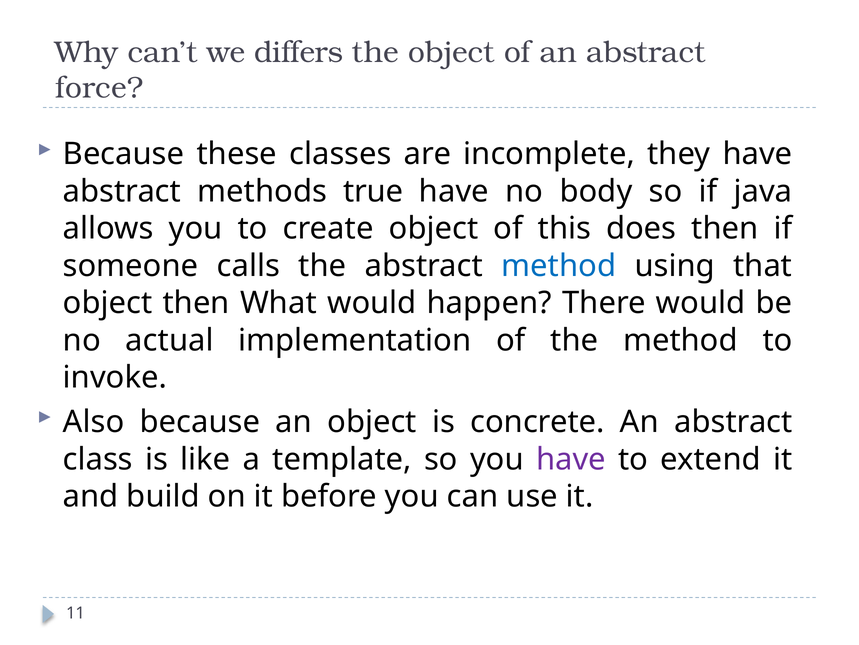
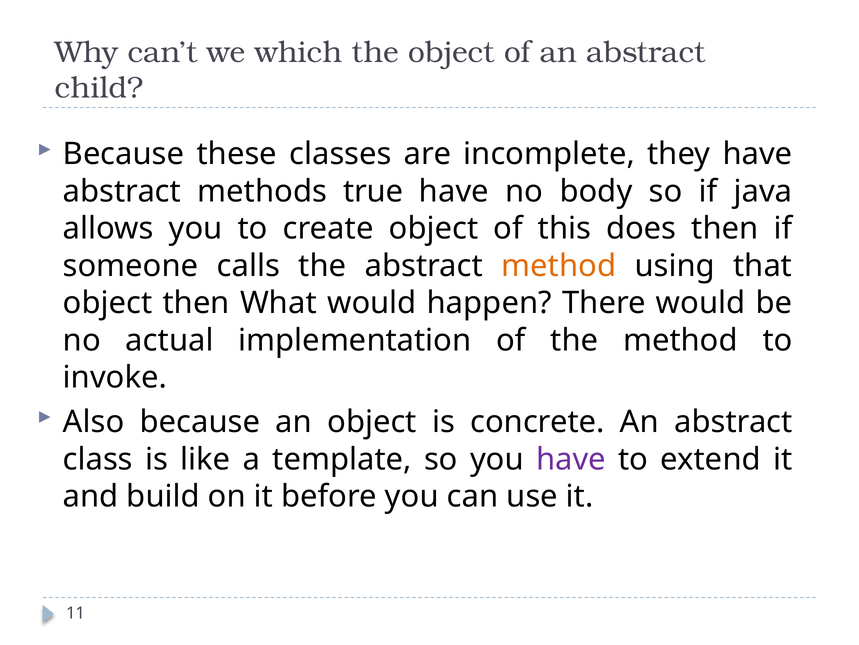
differs: differs -> which (298, 52)
force: force -> child (99, 88)
method colour: blue -> orange (559, 266)
